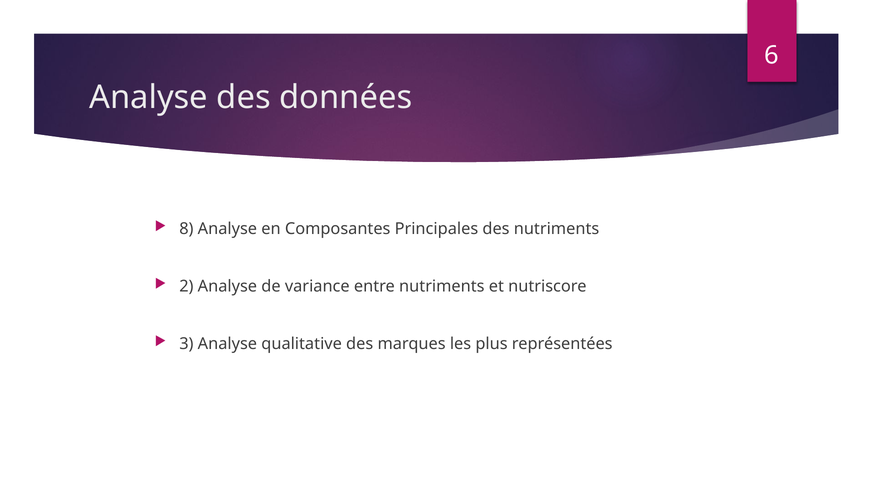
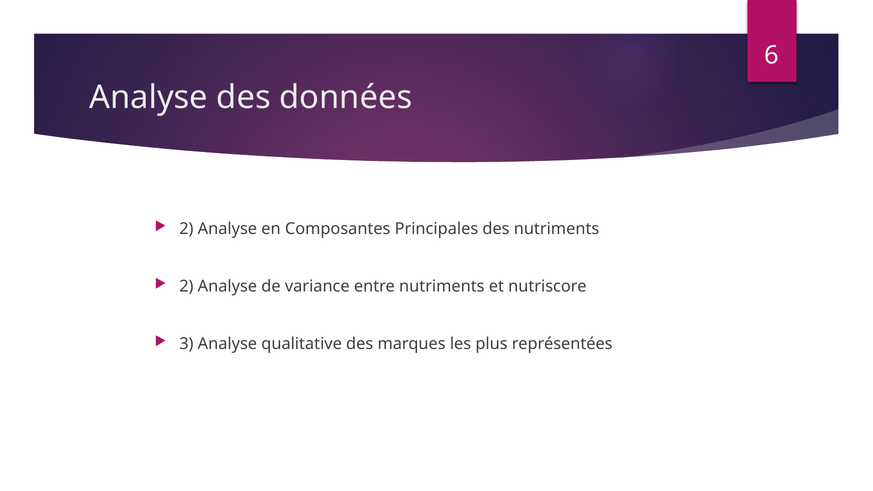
8: 8 -> 2 (186, 229)
